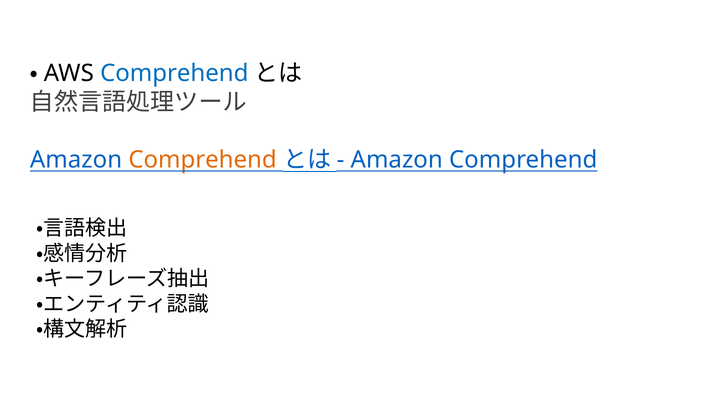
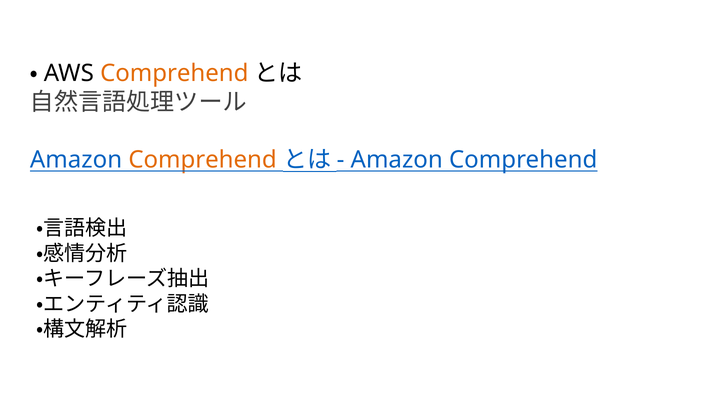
Comprehend colour: blue -> orange (174, 73)
